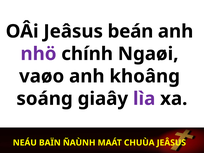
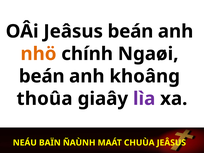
nhö colour: purple -> orange (38, 54)
vaøo: vaøo -> beán (42, 76)
soáng: soáng -> thoûa (45, 99)
